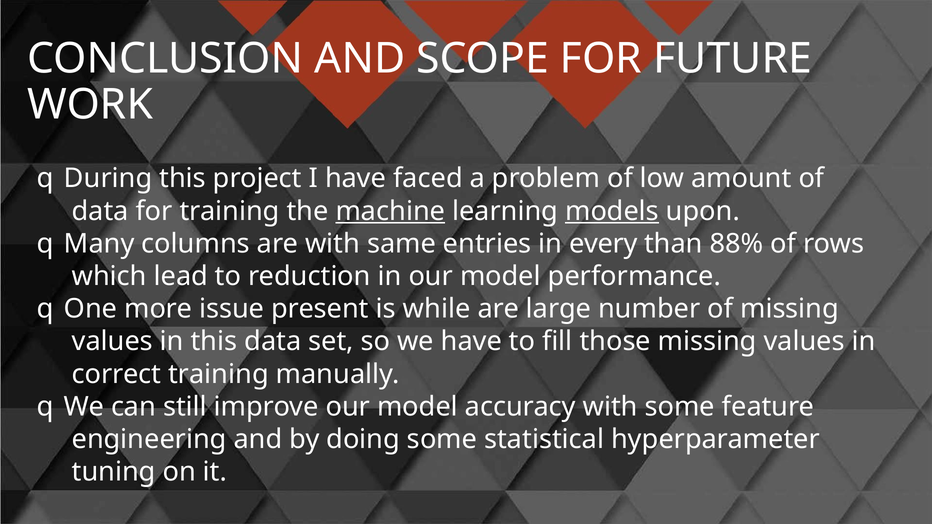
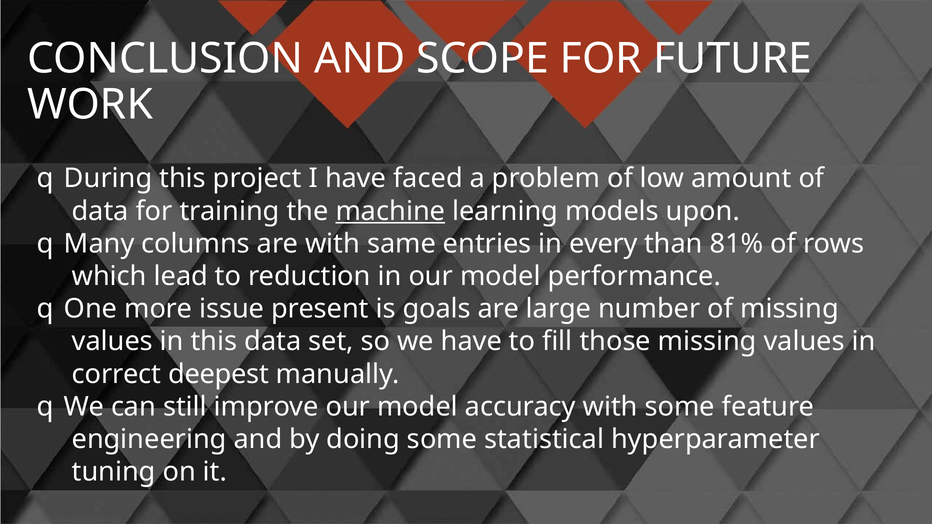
models underline: present -> none (612, 211)
88%: 88% -> 81% (737, 244)
while: while -> goals (437, 309)
correct training: training -> deepest (219, 374)
